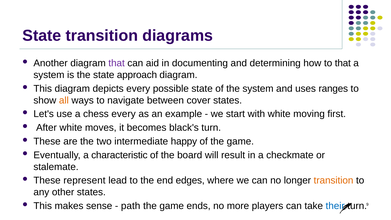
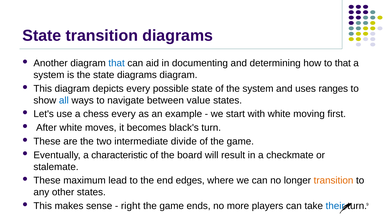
that colour: purple -> blue (117, 63)
state approach: approach -> diagrams (137, 75)
all colour: orange -> blue (64, 100)
cover: cover -> value (199, 100)
happy: happy -> divide (184, 141)
represent: represent -> maximum (85, 180)
path: path -> right (131, 206)
